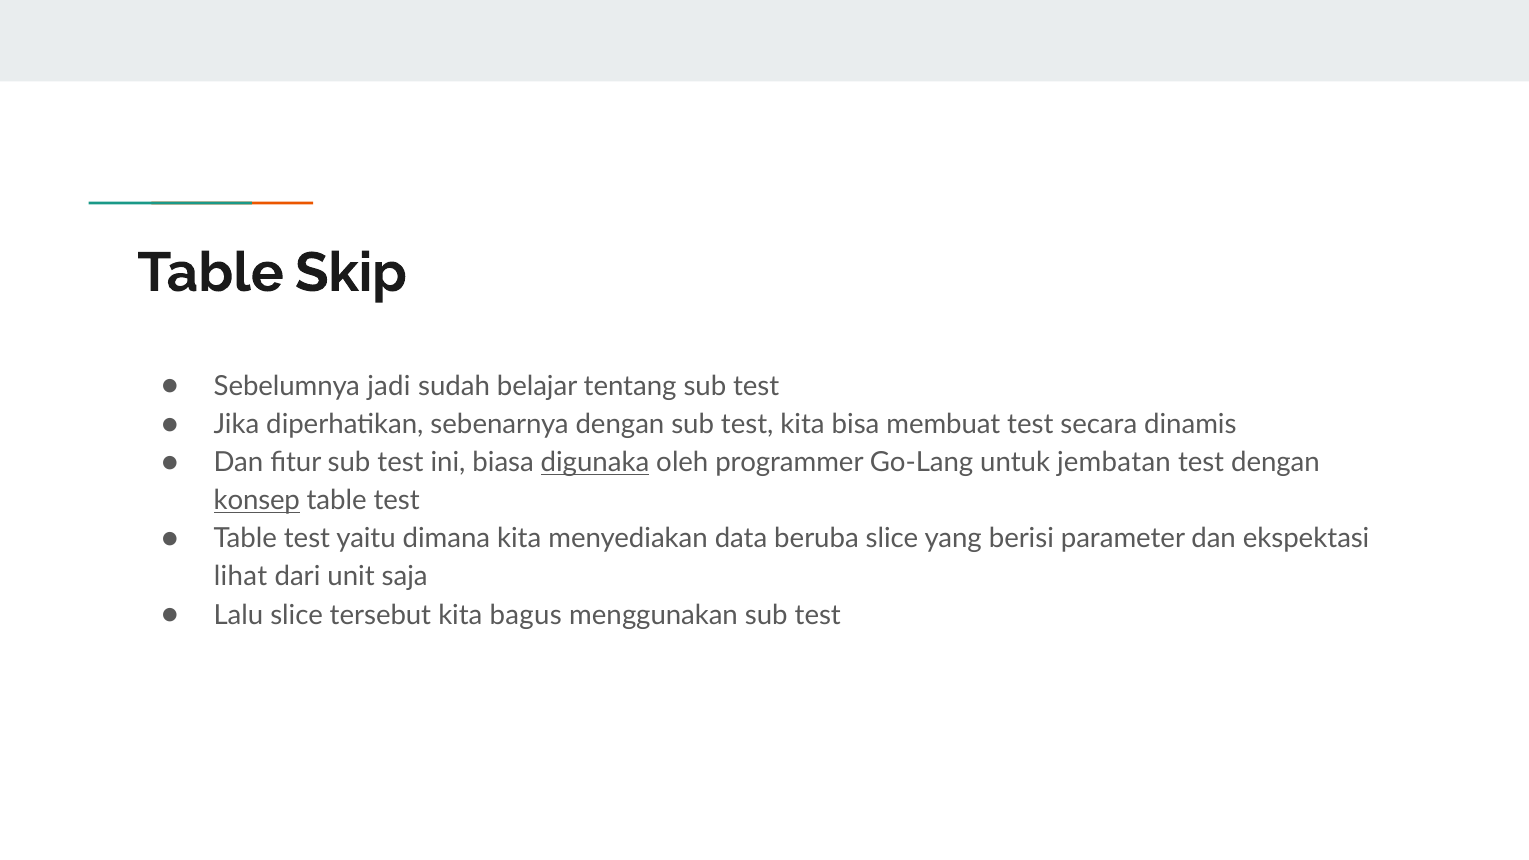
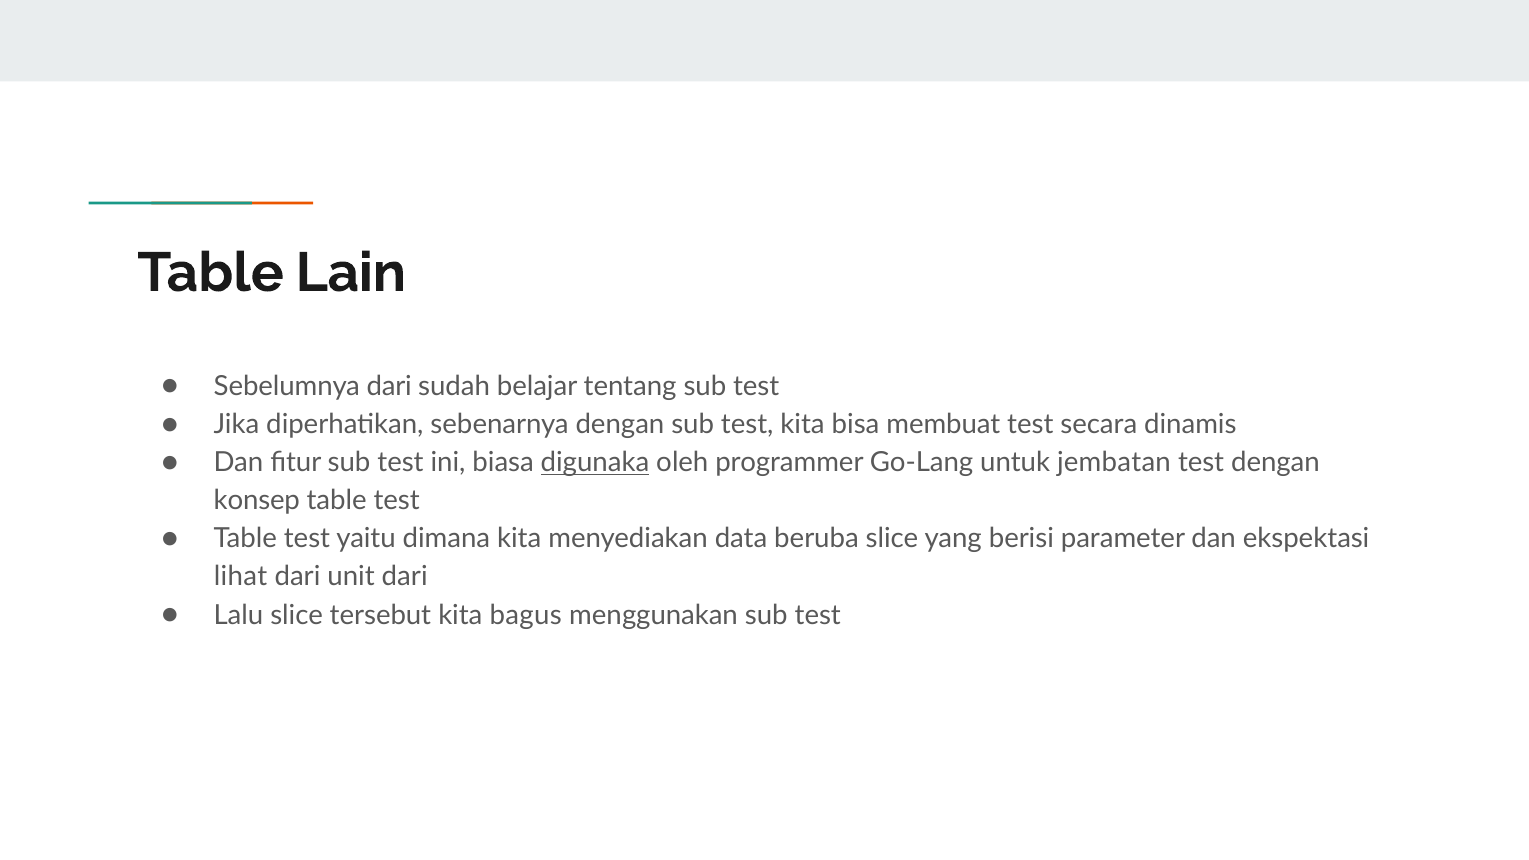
Skip: Skip -> Lain (351, 273)
Sebelumnya jadi: jadi -> dari (389, 386)
konsep underline: present -> none (257, 501)
unit saja: saja -> dari (405, 577)
